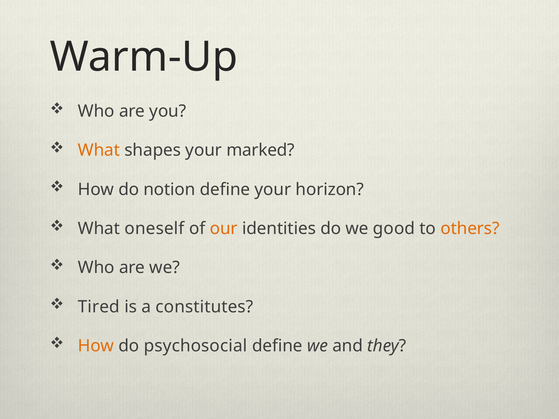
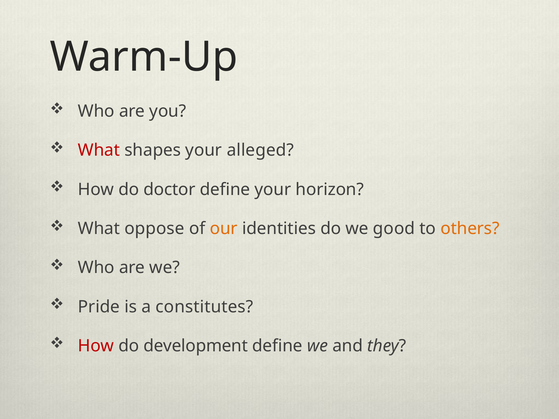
What colour: orange -> red (99, 150)
marked: marked -> alleged (260, 150)
notion: notion -> doctor (169, 190)
oneself: oneself -> oppose (154, 229)
Tired: Tired -> Pride (99, 307)
How colour: orange -> red (96, 346)
psychosocial: psychosocial -> development (196, 346)
